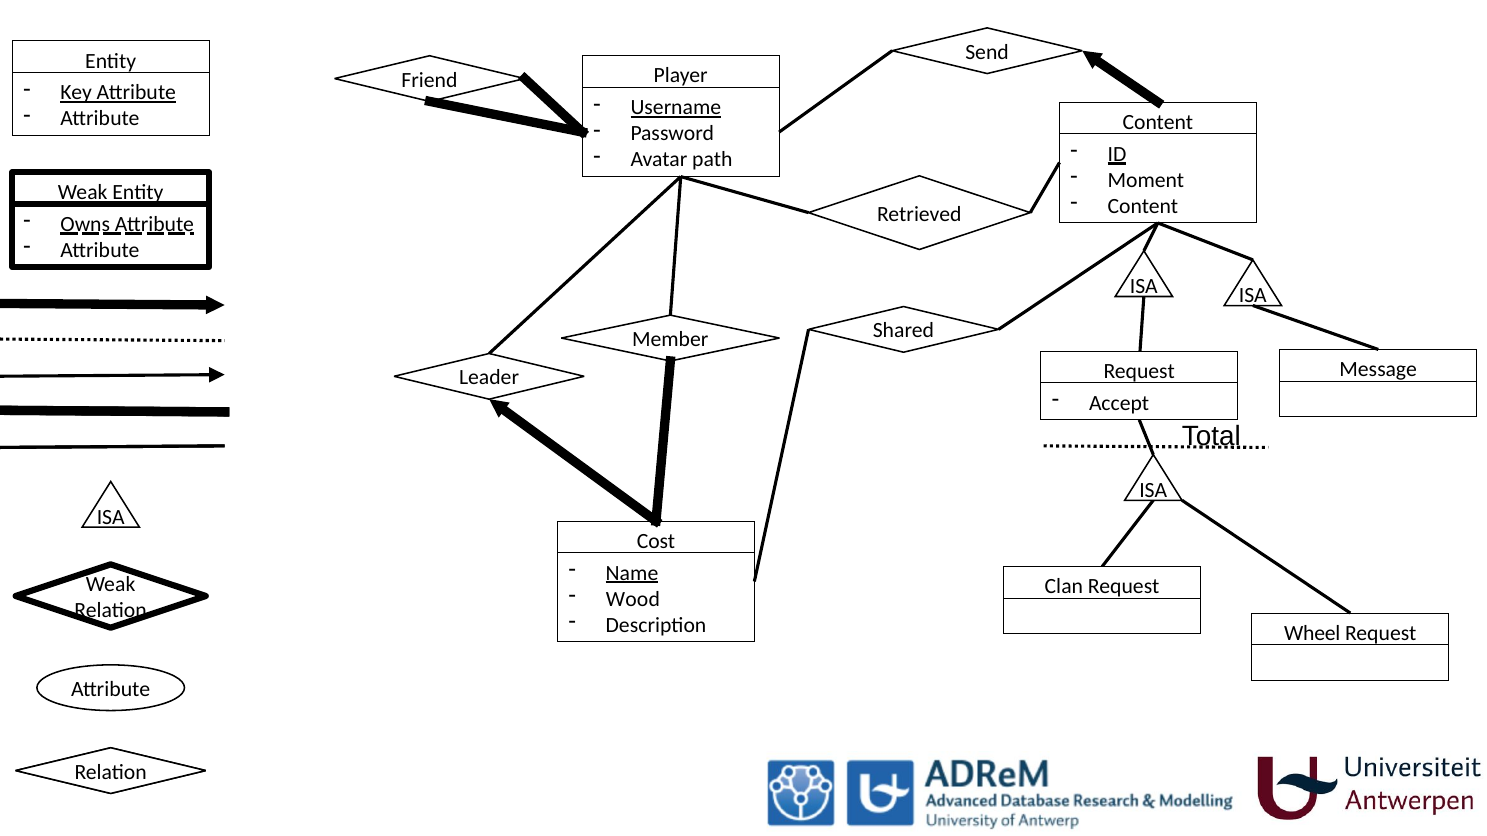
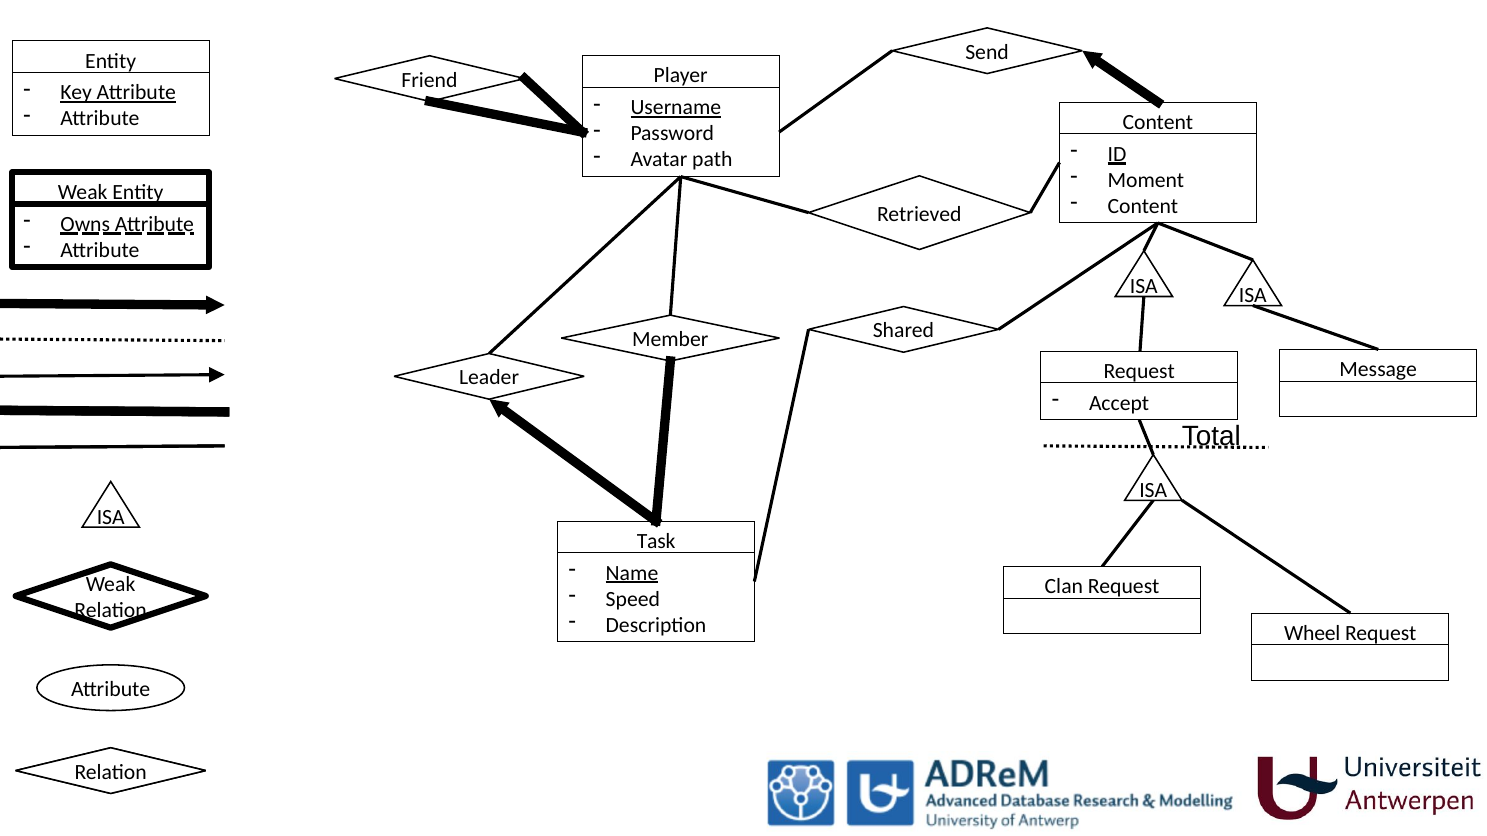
Cost: Cost -> Task (656, 541)
Wood: Wood -> Speed (633, 599)
